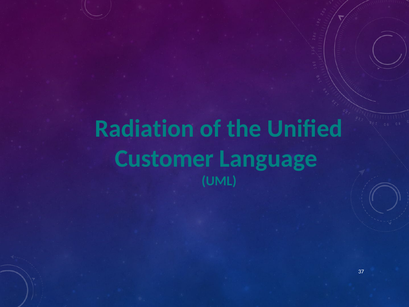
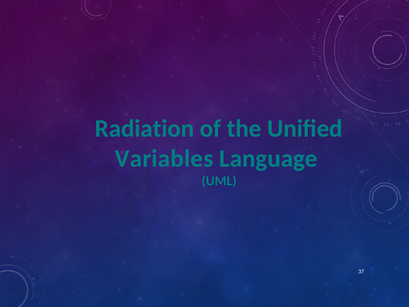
Customer: Customer -> Variables (164, 158)
